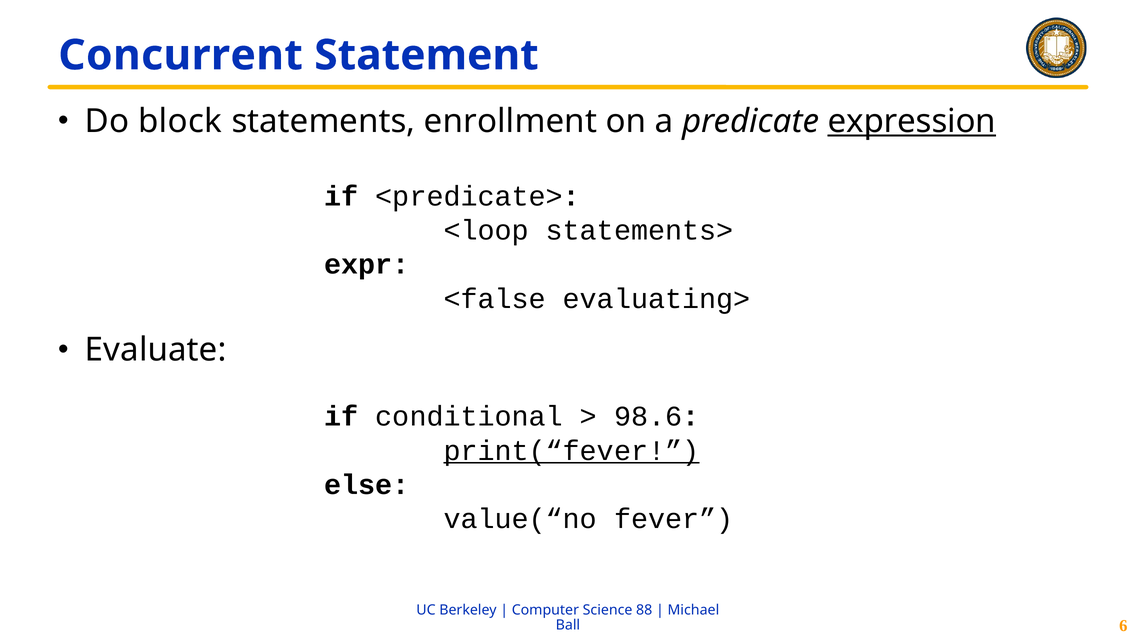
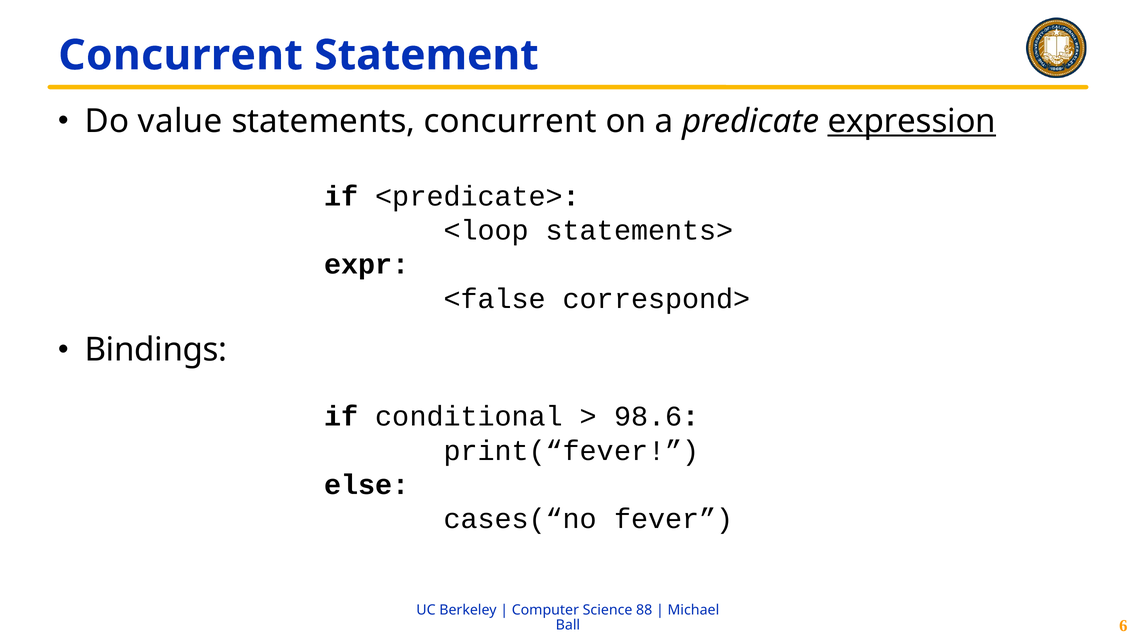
block: block -> value (180, 121)
statements enrollment: enrollment -> concurrent (510, 121)
evaluating>: evaluating> -> correspond> (657, 299)
Evaluate: Evaluate -> Bindings (156, 350)
print(“fever underline: present -> none (571, 451)
value(“no: value(“no -> cases(“no (520, 519)
